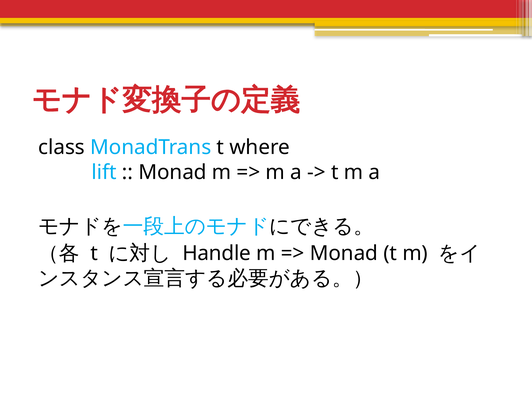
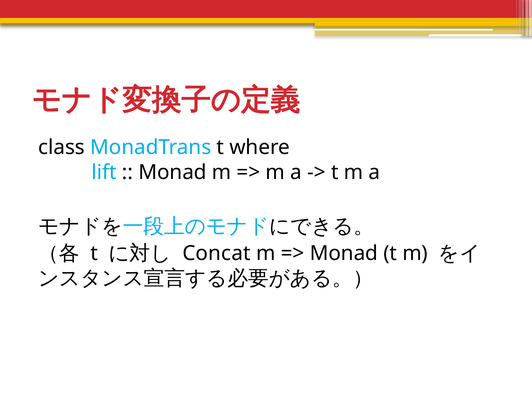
Handle: Handle -> Concat (216, 253)
